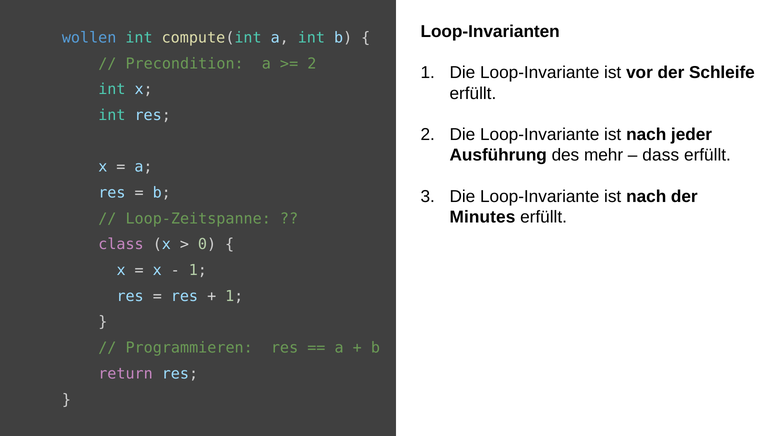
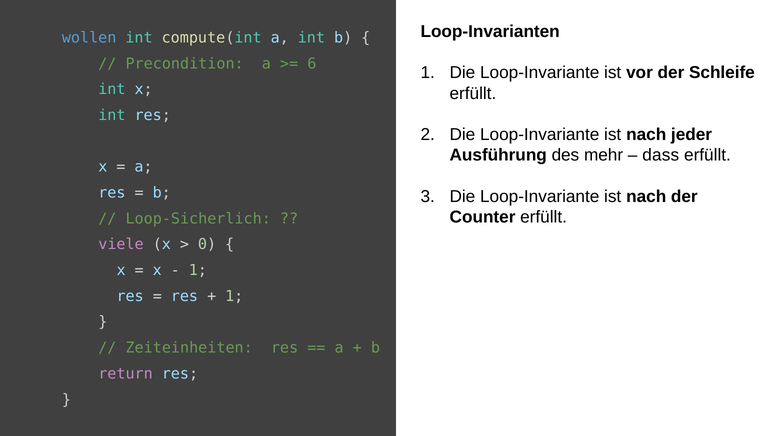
2: 2 -> 6 (312, 64)
Minutes: Minutes -> Counter (483, 217)
Loop-Zeitspanne: Loop-Zeitspanne -> Loop-Sicherlich (198, 219)
class: class -> viele (121, 244)
Programmieren: Programmieren -> Zeiteinheiten (189, 348)
